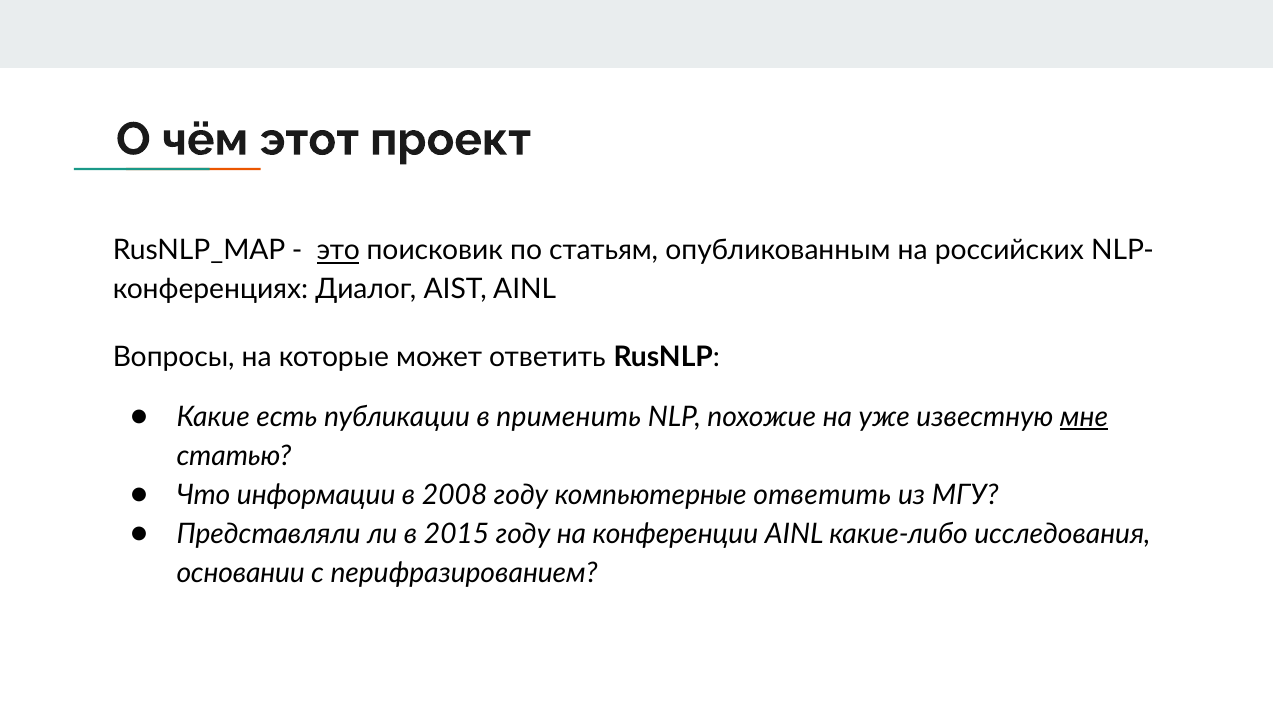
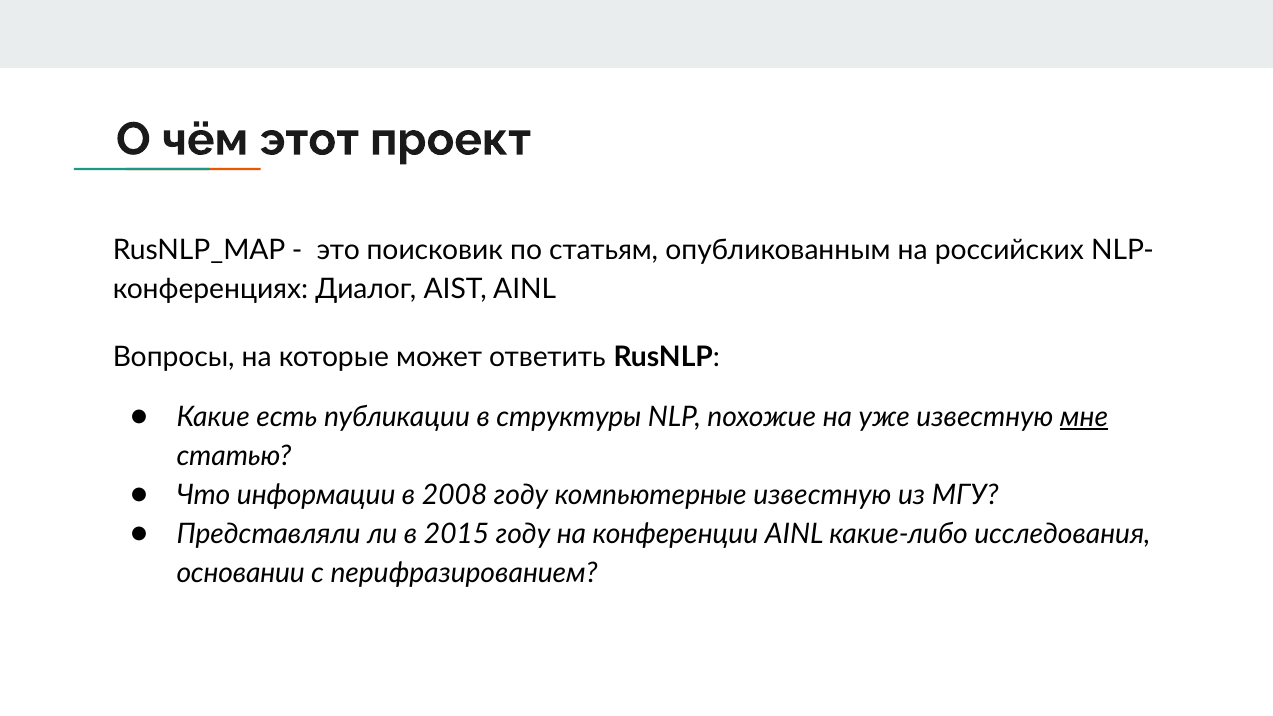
это underline: present -> none (338, 251)
применить: применить -> структуры (569, 417)
компьютерные ответить: ответить -> известную (822, 495)
